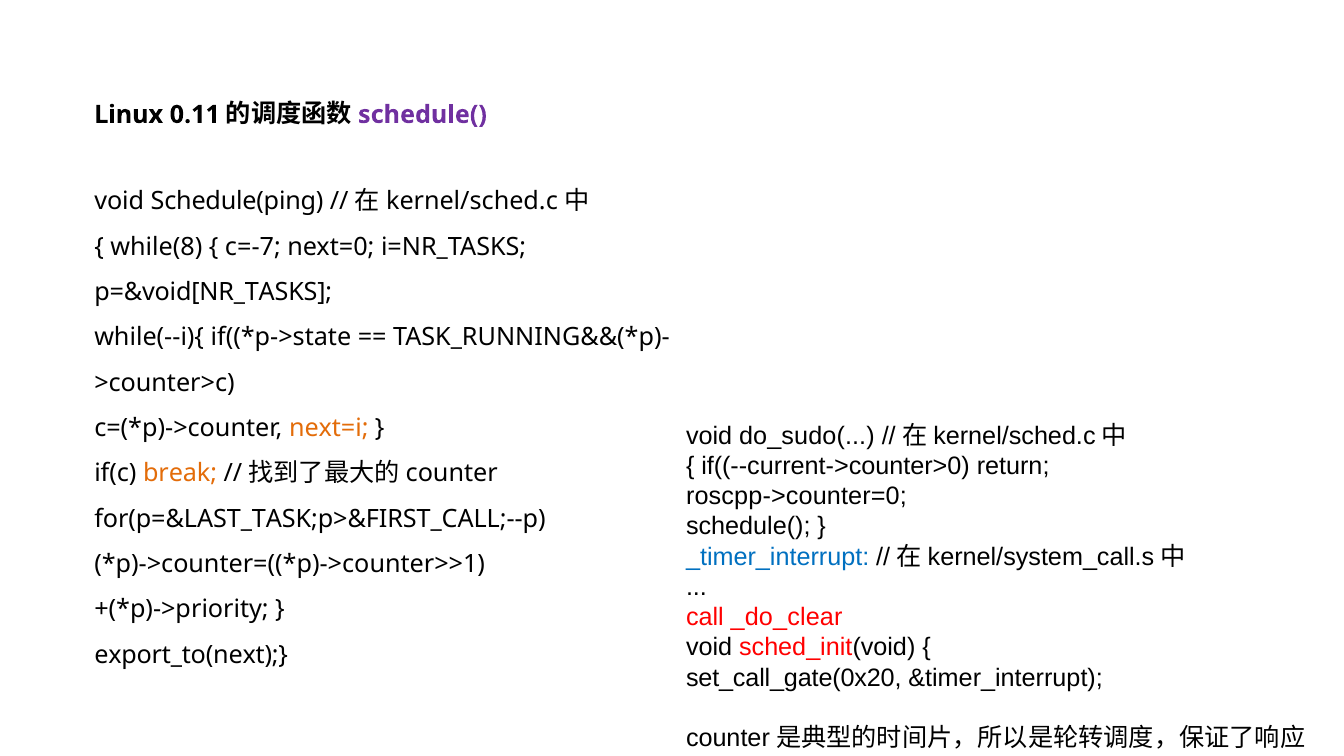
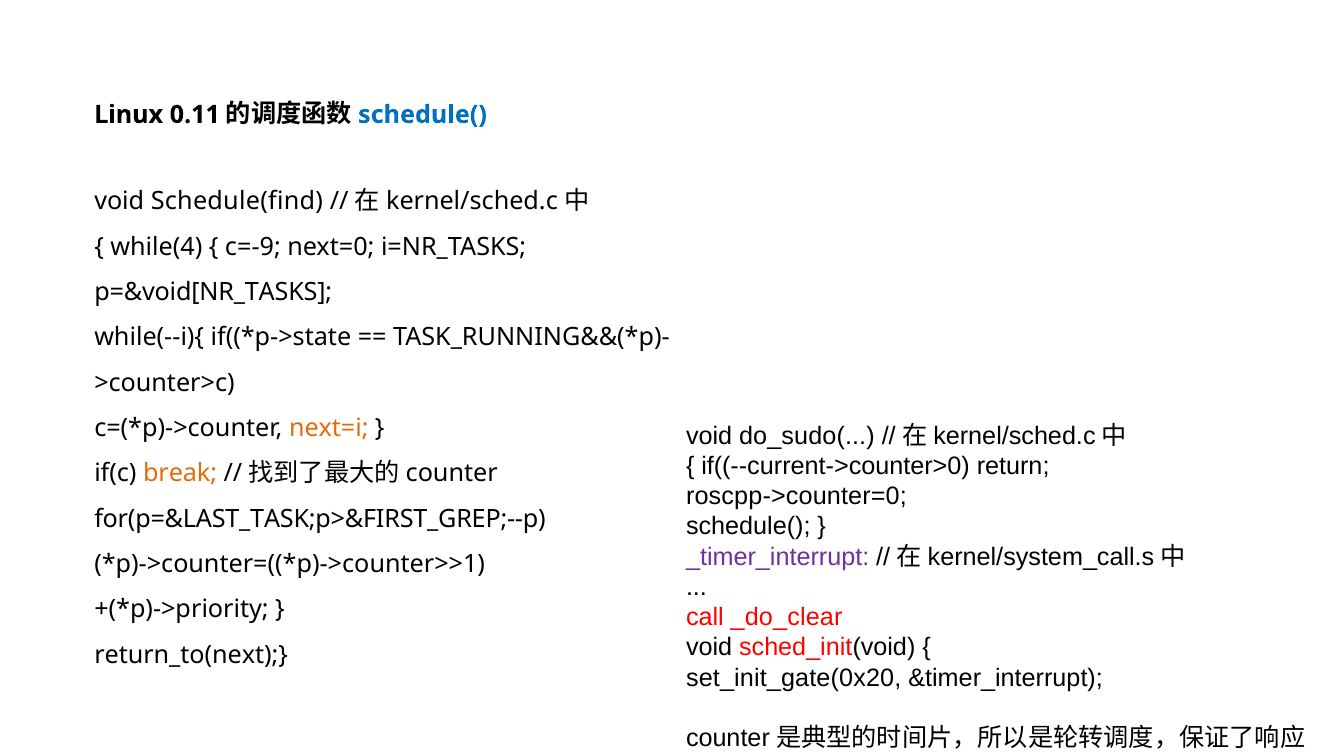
schedule( colour: purple -> blue (422, 115)
Schedule(ping: Schedule(ping -> Schedule(find (237, 201)
while(8: while(8 -> while(4 (156, 247)
c=-7: c=-7 -> c=-9 (253, 247)
for(p=&LAST_TASK;p>&FIRST_CALL;--p: for(p=&LAST_TASK;p>&FIRST_CALL;--p -> for(p=&LAST_TASK;p>&FIRST_GREP;--p (320, 519)
_timer_interrupt colour: blue -> purple (778, 557)
export_to(next: export_to(next -> return_to(next (191, 655)
set_call_gate(0x20: set_call_gate(0x20 -> set_init_gate(0x20 (794, 678)
